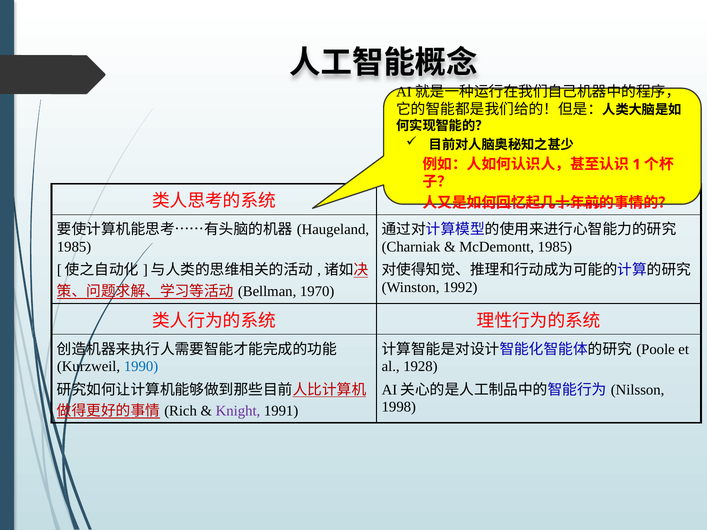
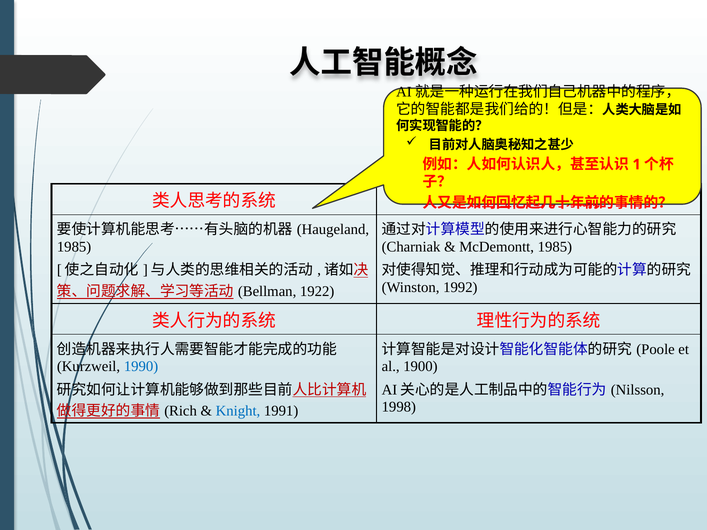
1970: 1970 -> 1922 (317, 291)
1928: 1928 -> 1900 (420, 367)
Knight colour: purple -> blue (238, 411)
